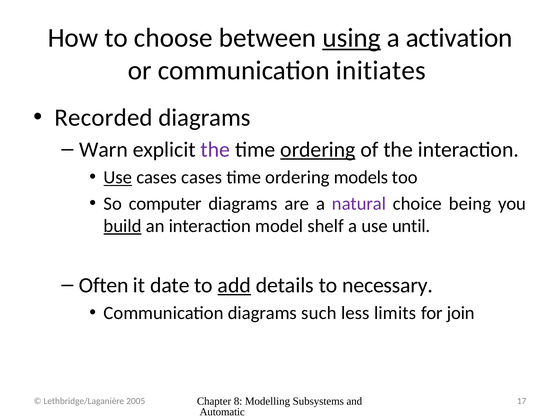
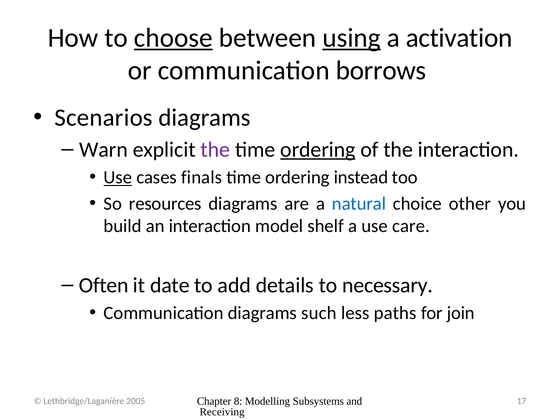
choose underline: none -> present (173, 38)
initiates: initiates -> borrows (381, 71)
Recorded: Recorded -> Scenarios (104, 117)
cases cases: cases -> finals (202, 177)
models: models -> instead (361, 177)
computer: computer -> resources (165, 204)
natural colour: purple -> blue (359, 204)
being: being -> other (470, 204)
build underline: present -> none (123, 226)
until: until -> care (411, 226)
add underline: present -> none (234, 285)
limits: limits -> paths (395, 313)
Automatic: Automatic -> Receiving (222, 412)
